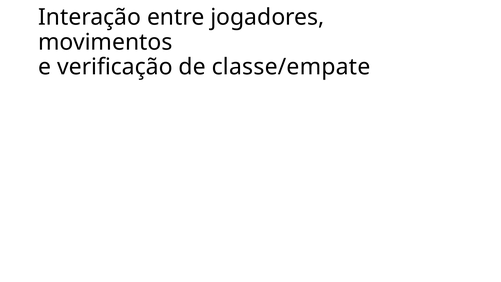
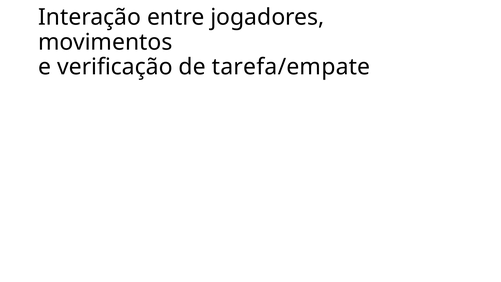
classe/empate: classe/empate -> tarefa/empate (291, 67)
